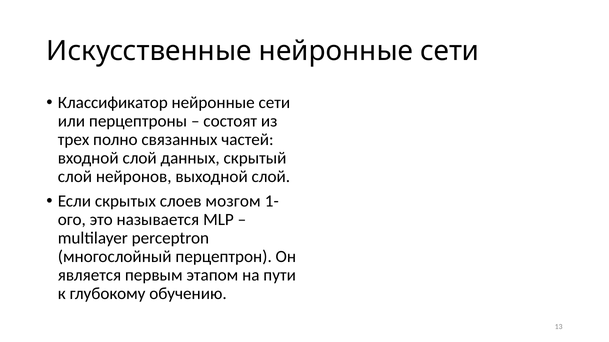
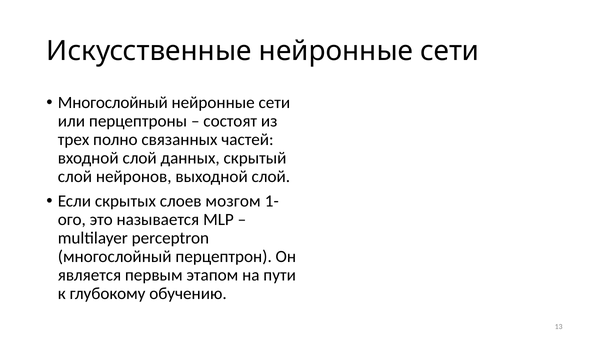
Классификатор: Классификатор -> Многослойный (113, 103)
